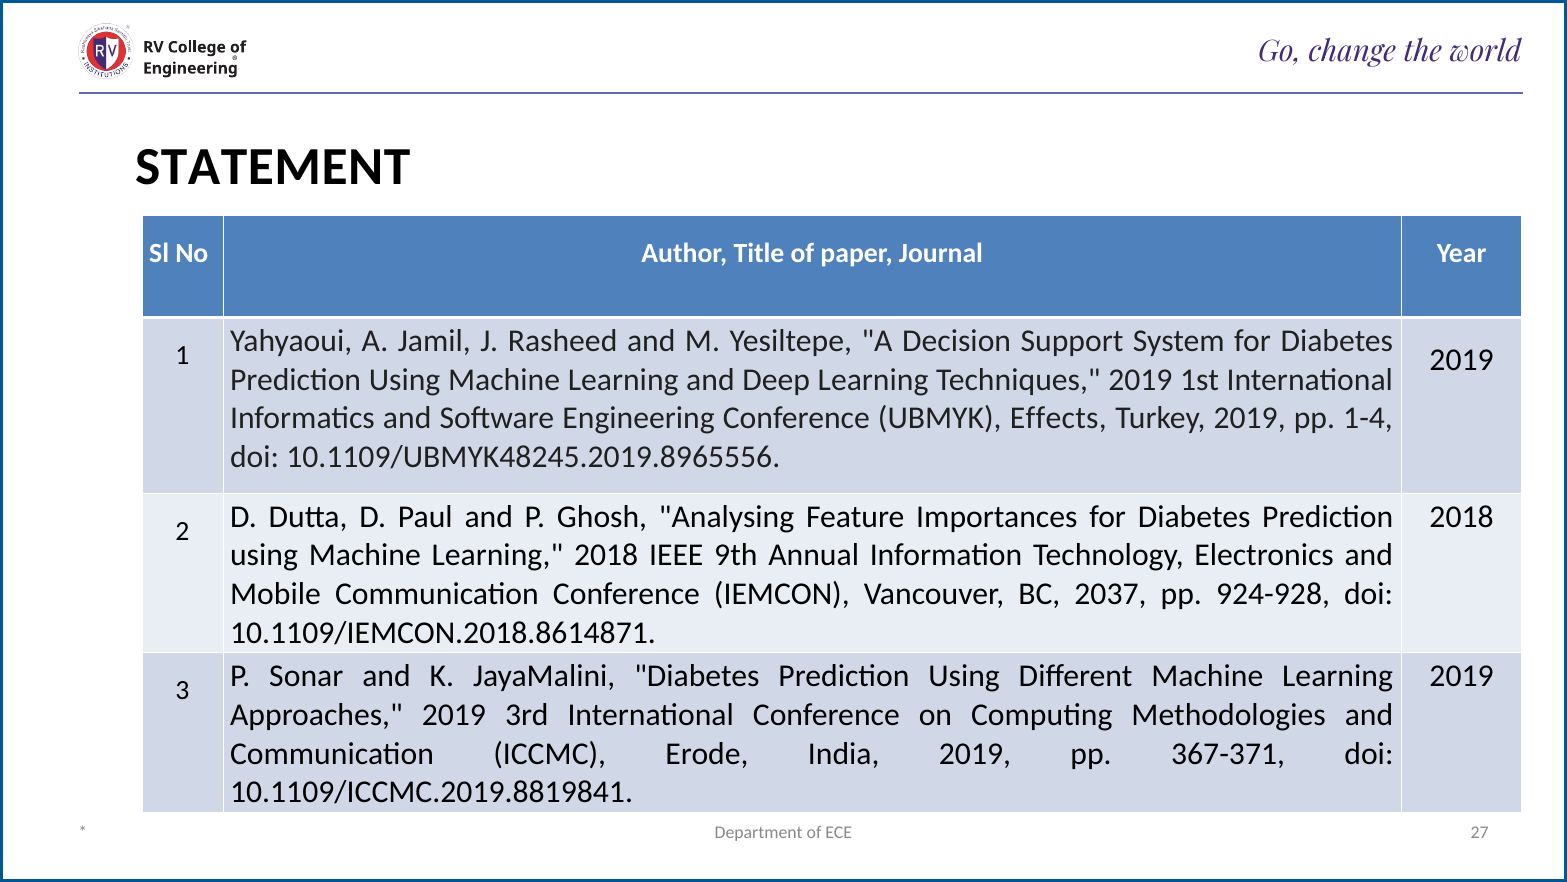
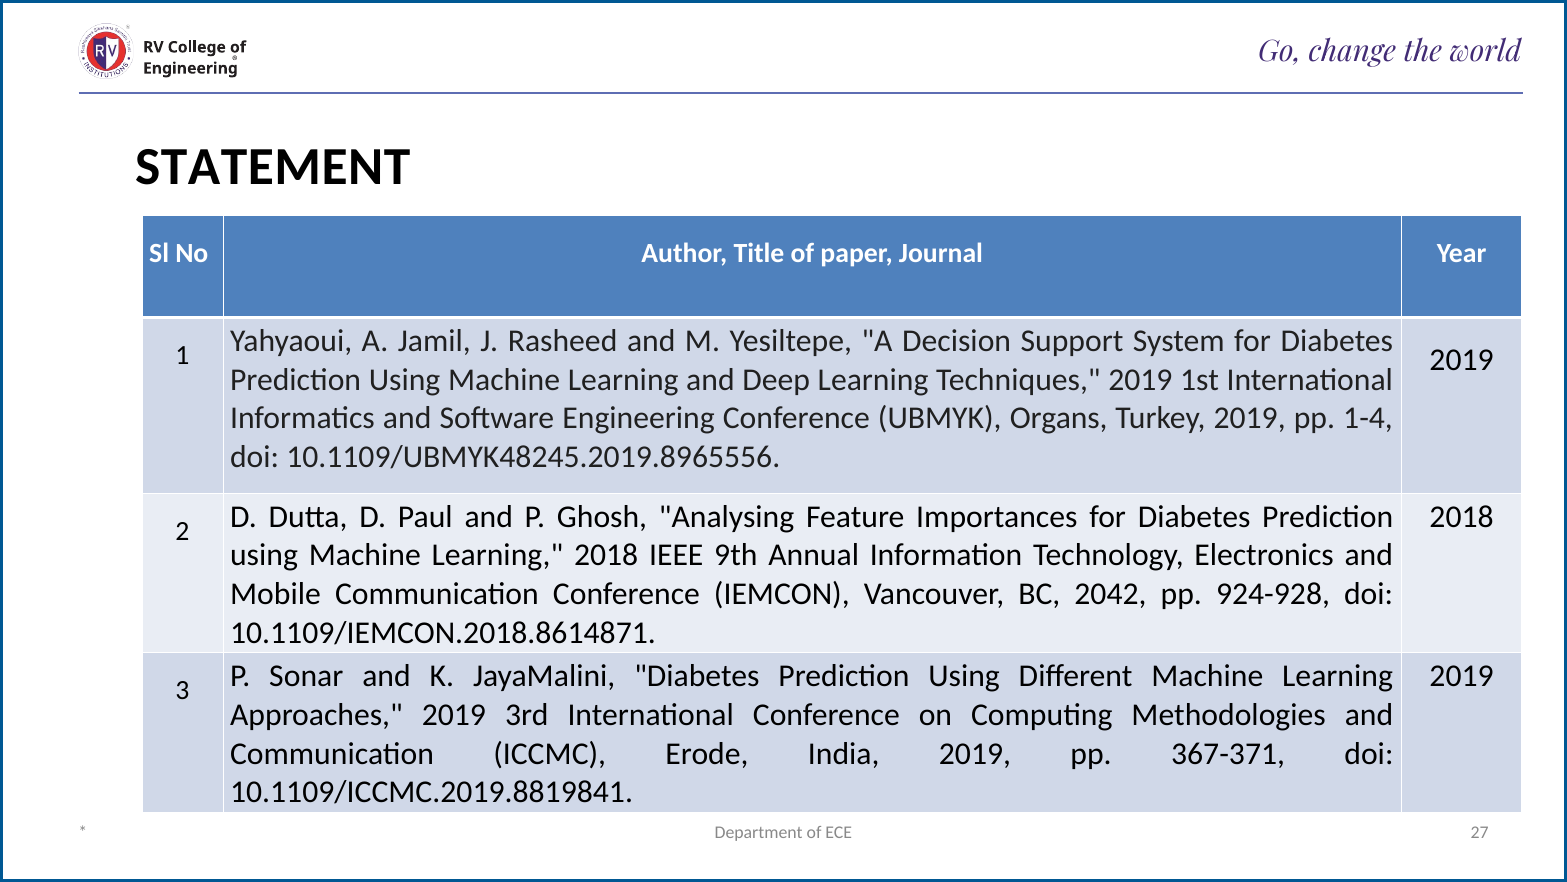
Effects: Effects -> Organs (1059, 418)
2037: 2037 -> 2042 (1110, 594)
